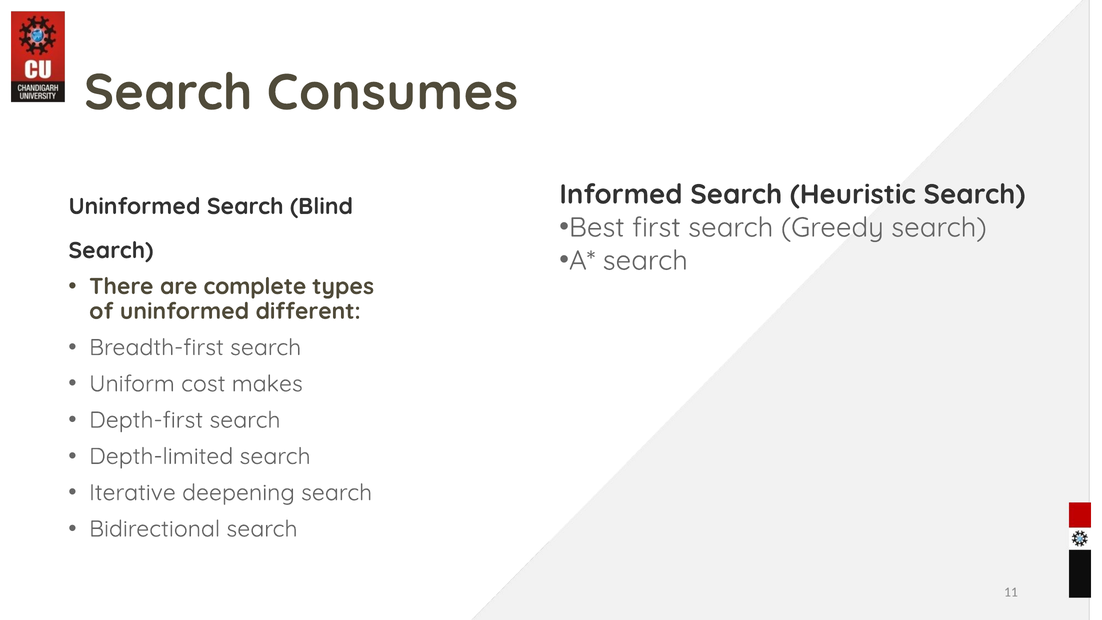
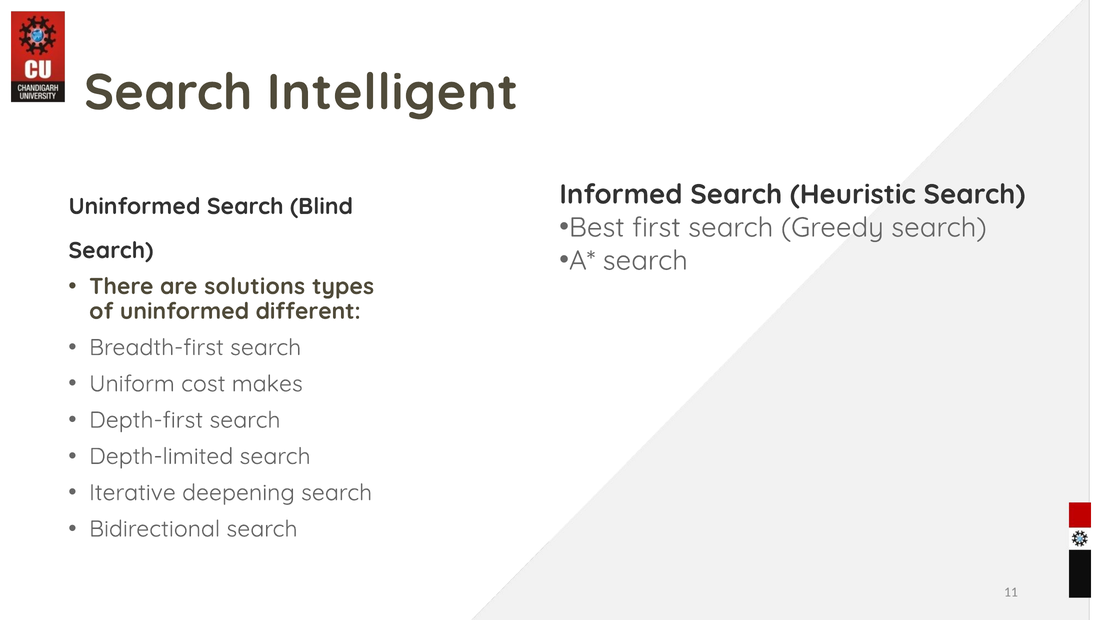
Consumes: Consumes -> Intelligent (392, 93)
complete: complete -> solutions (255, 286)
